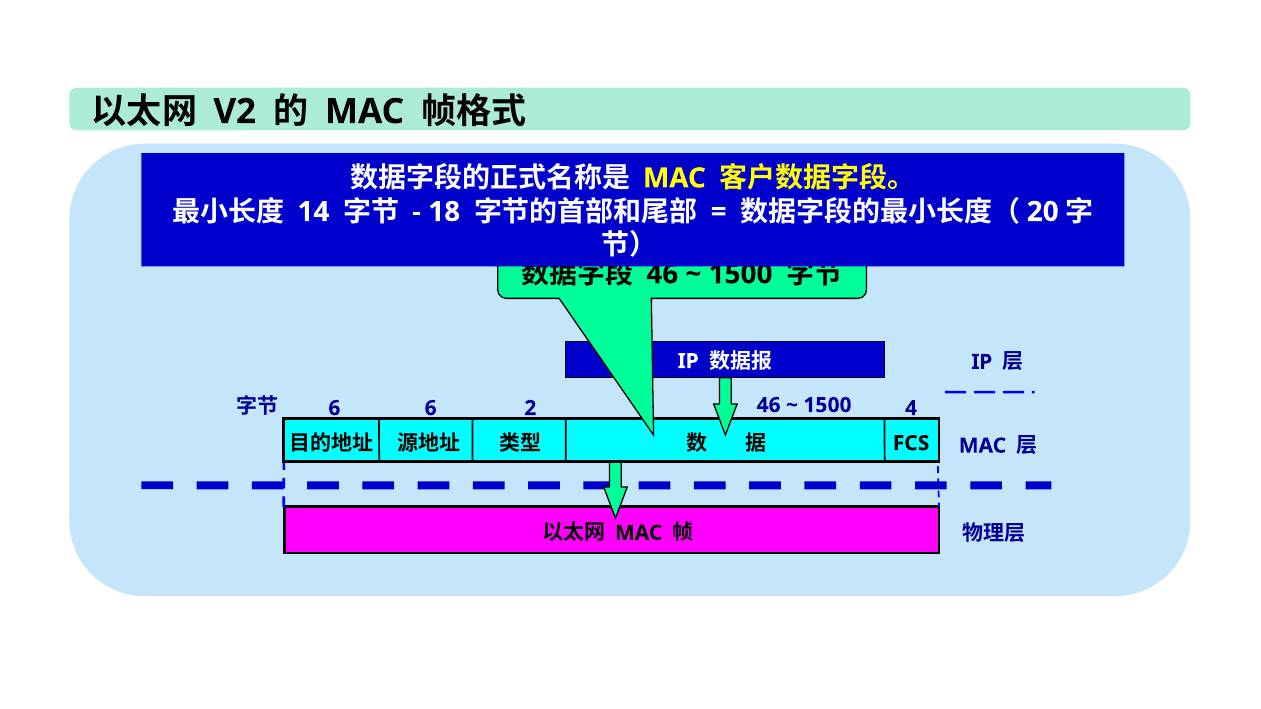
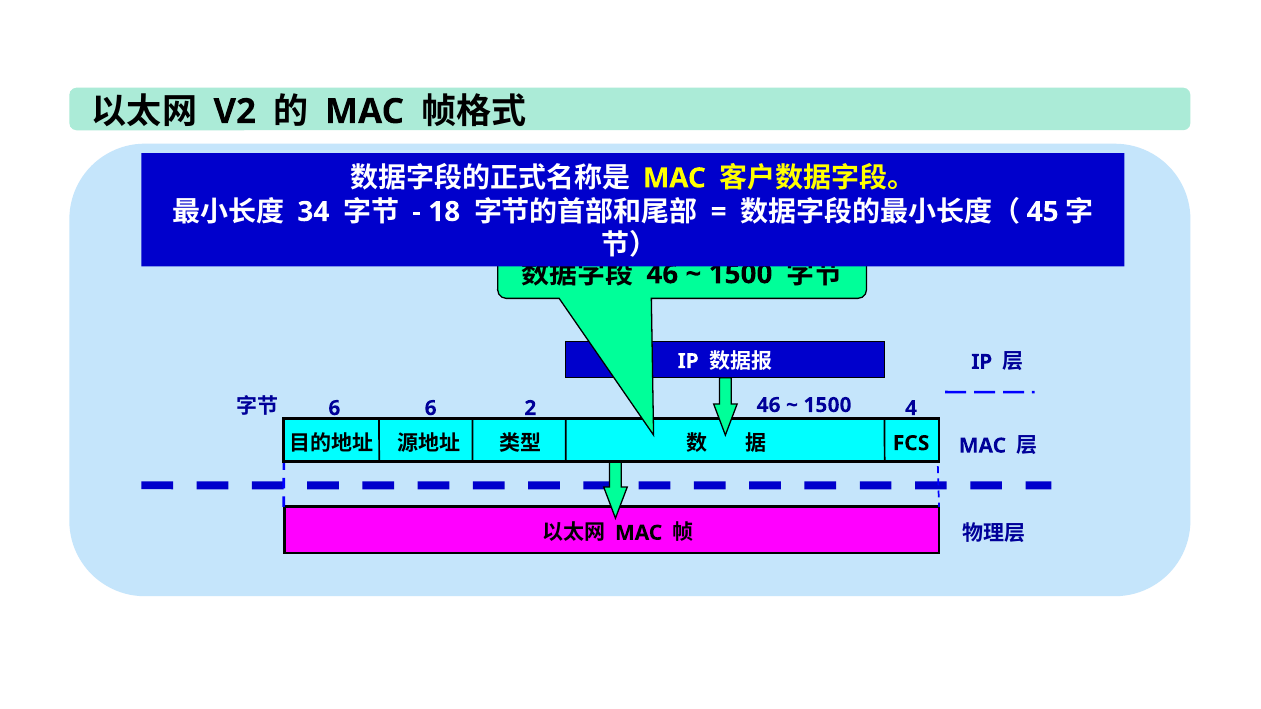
14: 14 -> 34 (313, 212)
20: 20 -> 45 (1043, 212)
